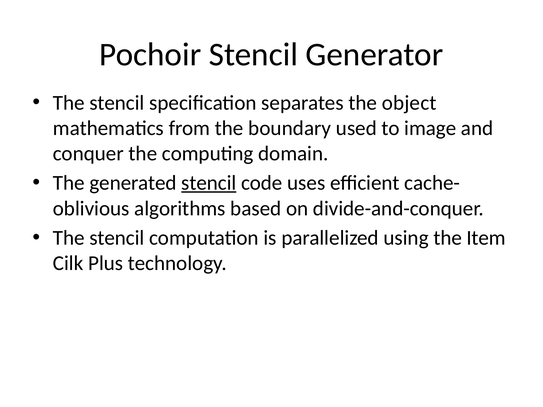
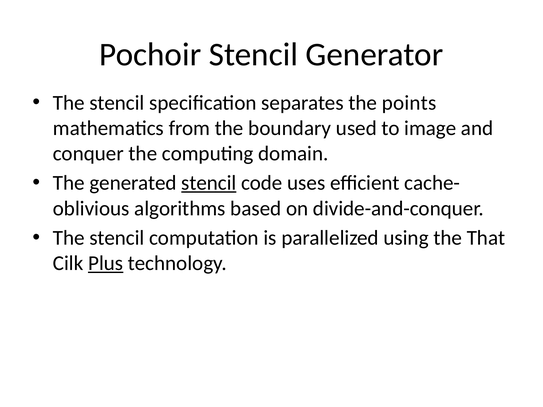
object: object -> points (409, 103)
Item: Item -> That (486, 238)
Plus underline: none -> present (106, 263)
